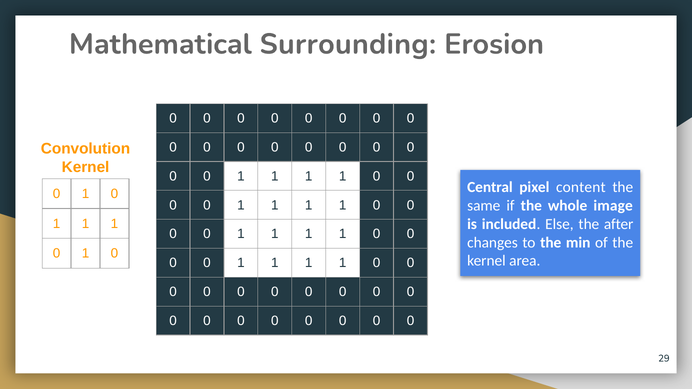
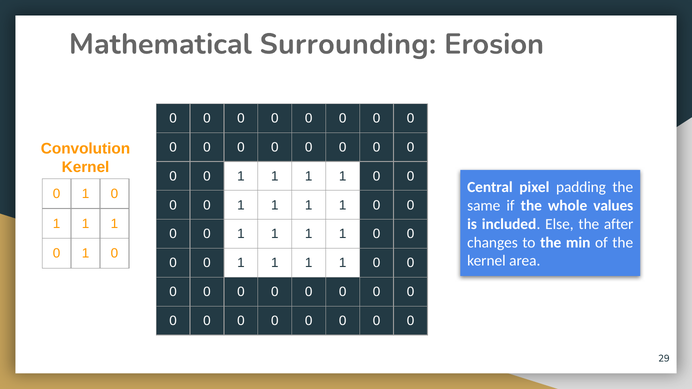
content: content -> padding (581, 187)
image: image -> values (613, 206)
